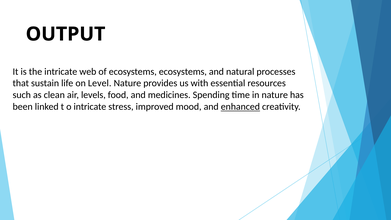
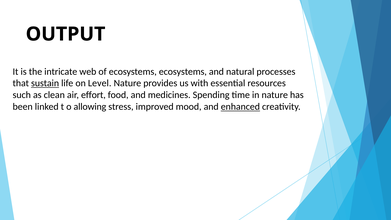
sustain underline: none -> present (45, 83)
levels: levels -> effort (93, 95)
o intricate: intricate -> allowing (90, 107)
